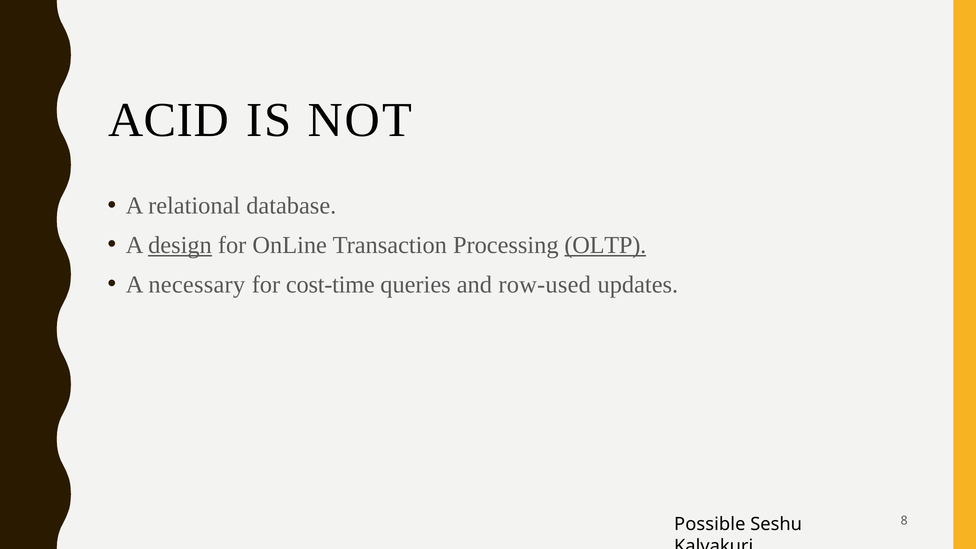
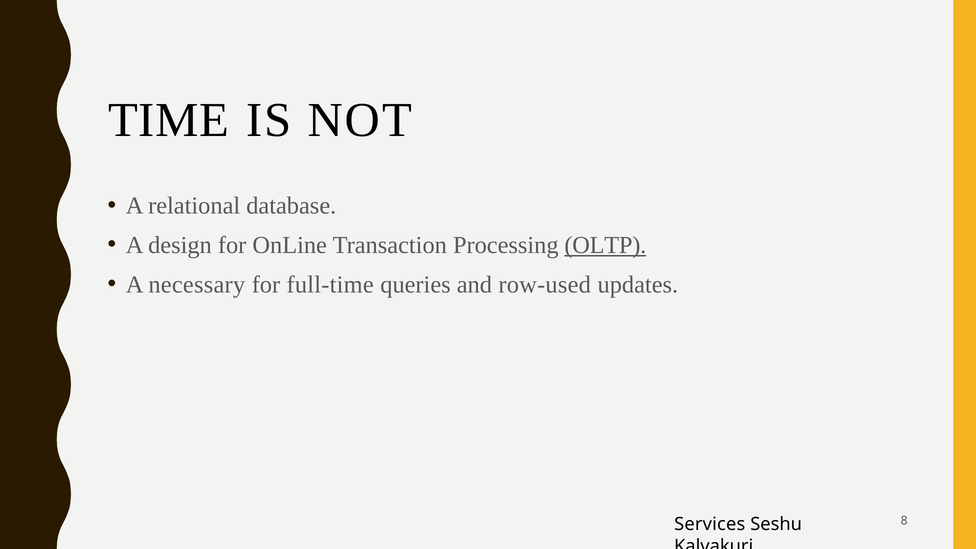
ACID: ACID -> TIME (168, 120)
design underline: present -> none (180, 245)
cost-time: cost-time -> full-time (330, 285)
Possible: Possible -> Services (710, 524)
